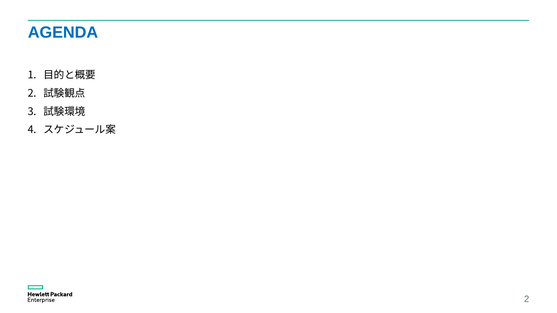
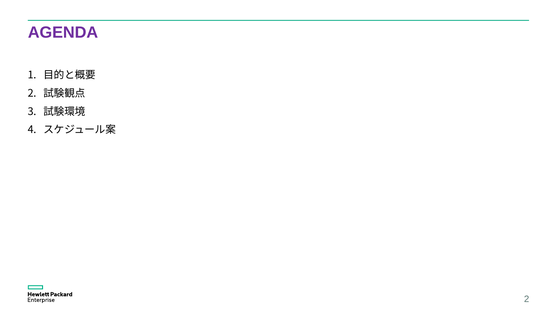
AGENDA colour: blue -> purple (63, 32)
